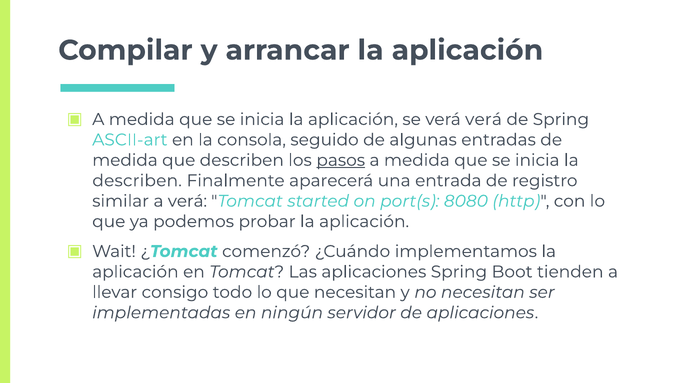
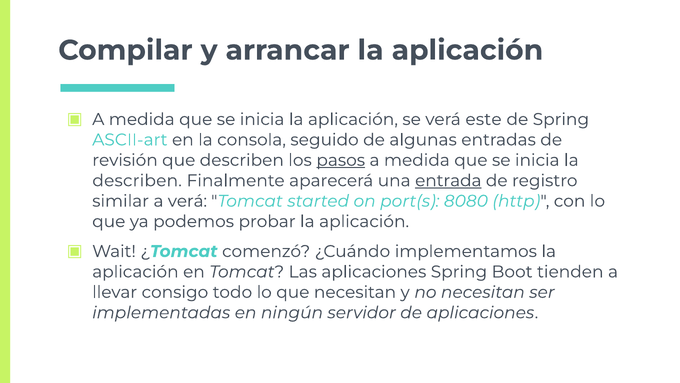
verá verá: verá -> este (483, 119)
medida: medida -> revisión (125, 160)
entrada underline: none -> present (448, 180)
